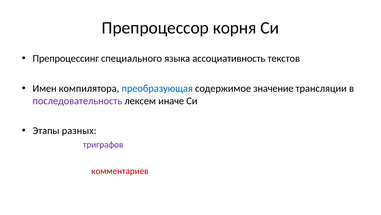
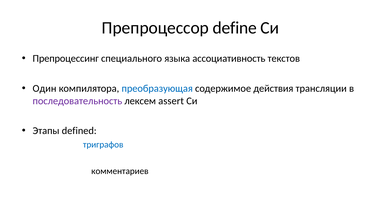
корня: корня -> define (235, 28)
Имен: Имен -> Один (45, 88)
значение: значение -> действия (273, 88)
иначе: иначе -> assert (171, 101)
разных: разных -> defined (79, 130)
триграфов colour: purple -> blue (103, 144)
комментариев colour: red -> black (120, 171)
